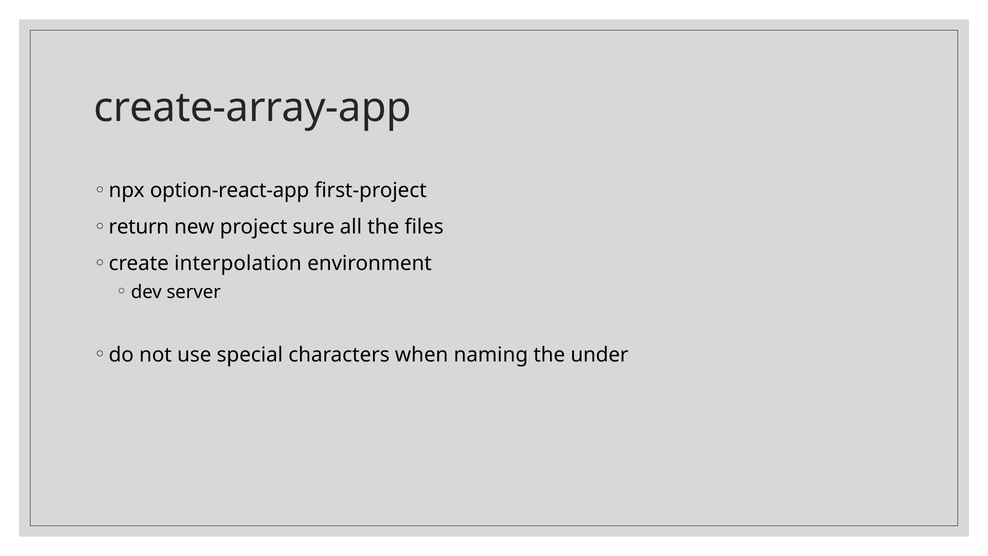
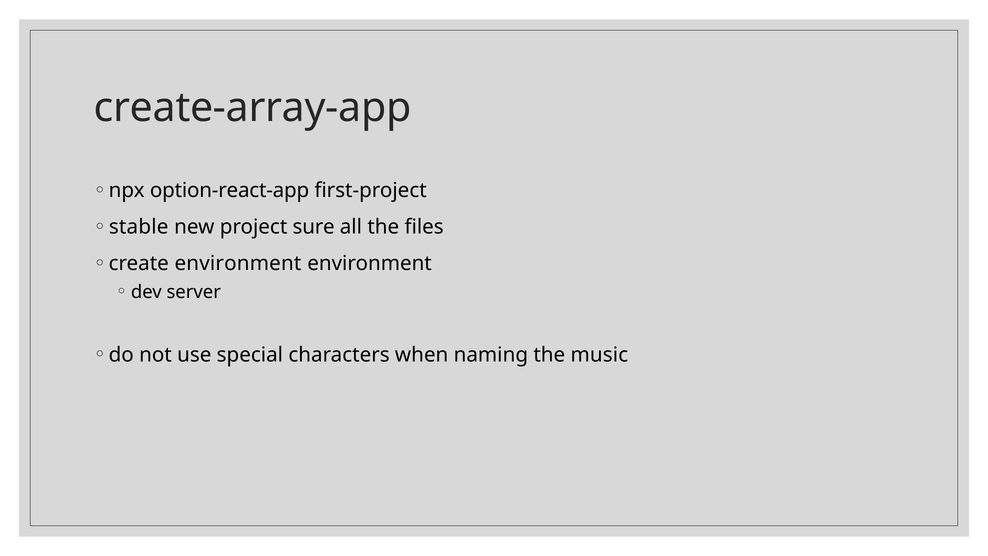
return: return -> stable (139, 227)
create interpolation: interpolation -> environment (238, 263)
under: under -> music (599, 355)
